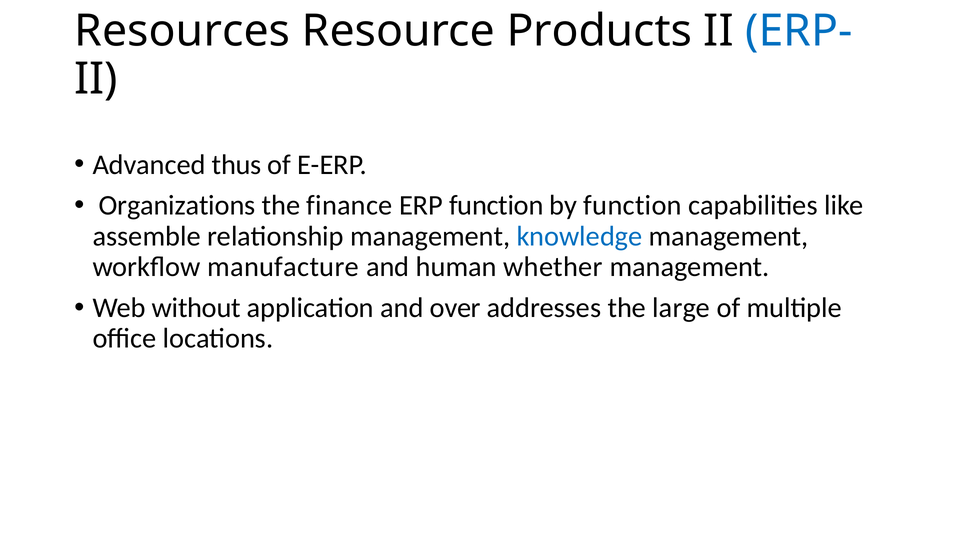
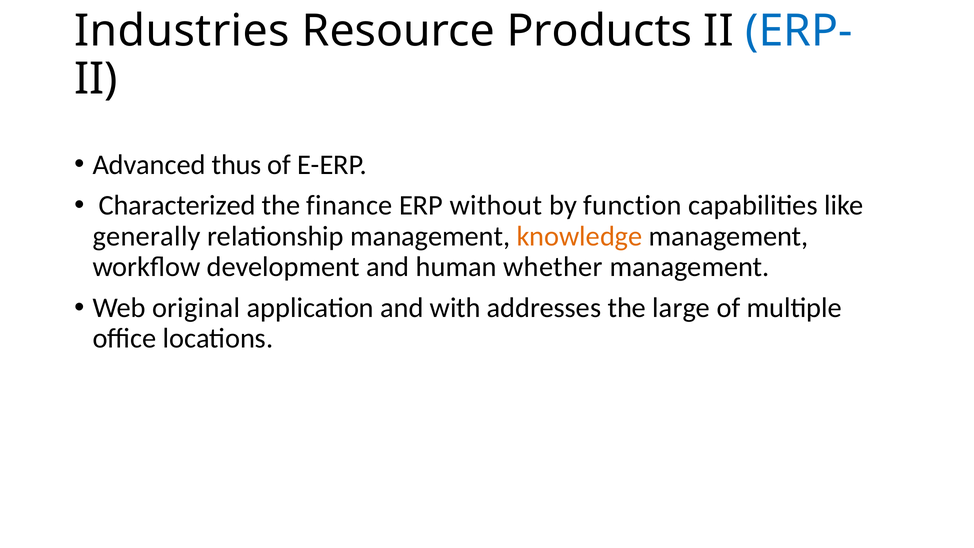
Resources: Resources -> Industries (182, 31)
Organizations: Organizations -> Characterized (177, 206)
ERP function: function -> without (496, 206)
assemble: assemble -> generally (147, 236)
knowledge colour: blue -> orange (579, 236)
manufacture: manufacture -> development (283, 267)
without: without -> original (196, 308)
over: over -> with (455, 308)
